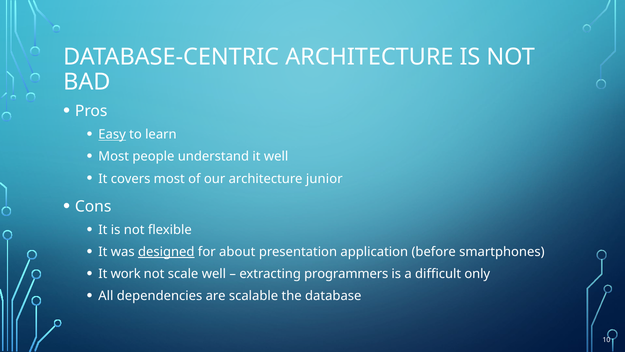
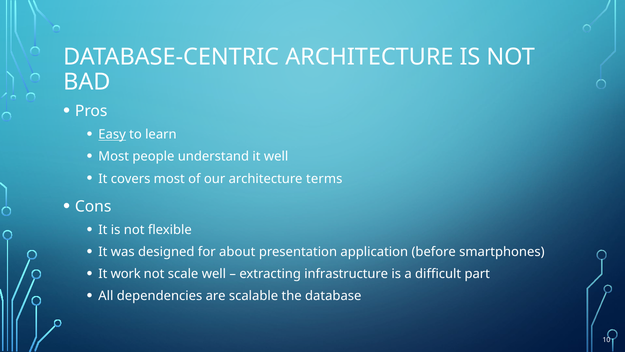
junior: junior -> terms (324, 178)
designed underline: present -> none (166, 252)
programmers: programmers -> infrastructure (346, 274)
only: only -> part (477, 274)
